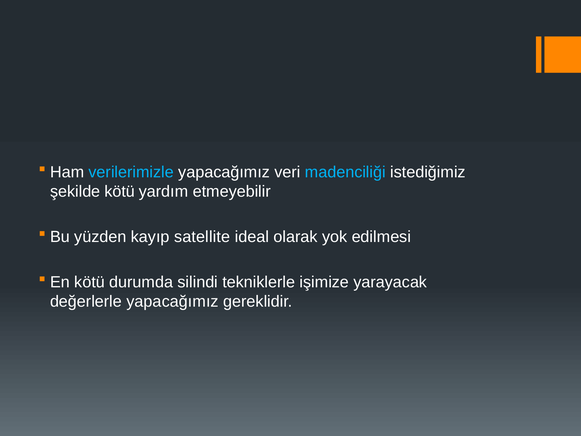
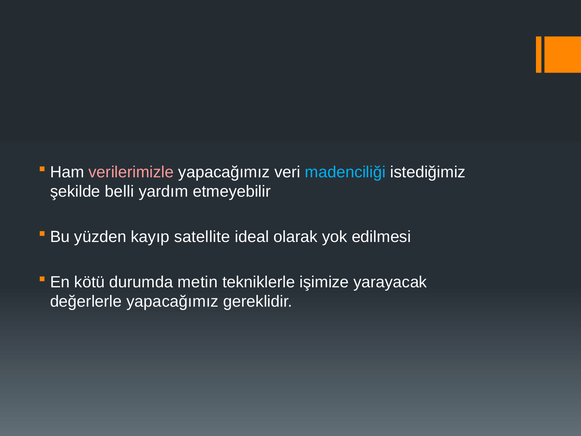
verilerimizle colour: light blue -> pink (131, 172)
şekilde kötü: kötü -> belli (119, 192)
silindi: silindi -> metin (198, 282)
